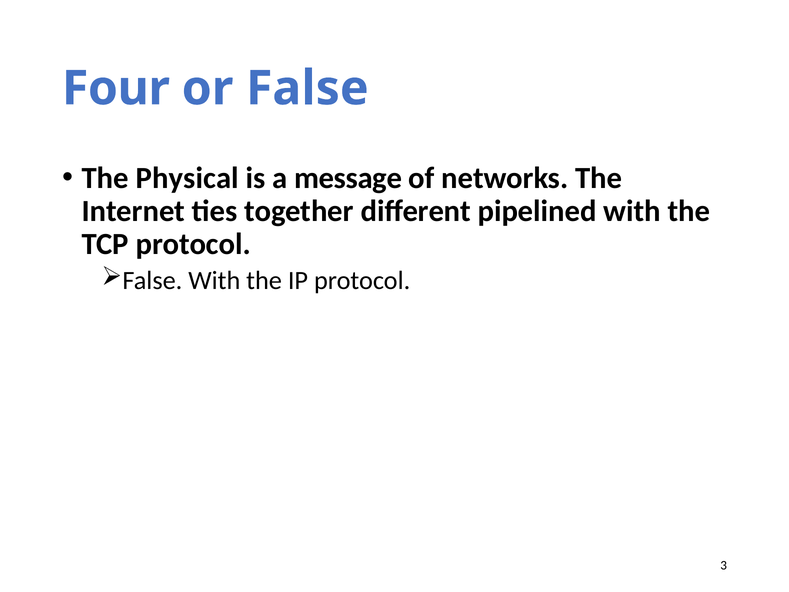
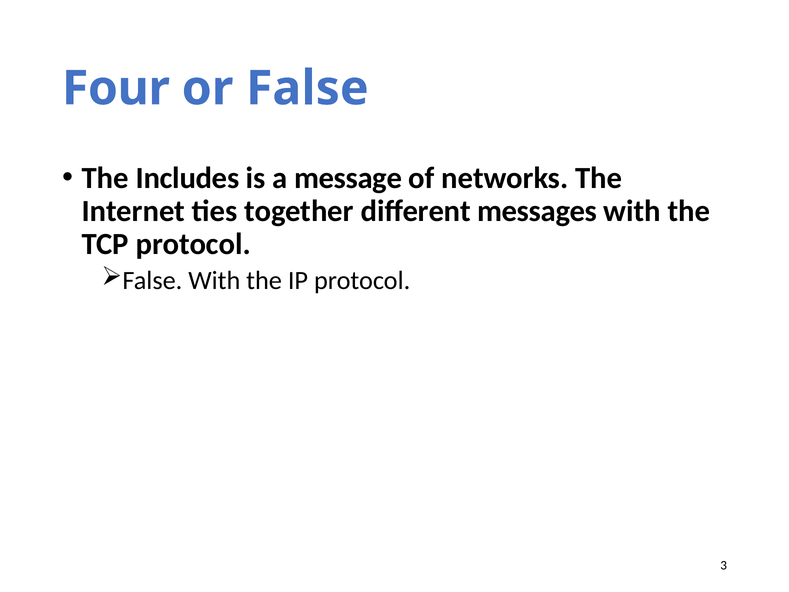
Physical: Physical -> Includes (187, 178)
pipelined: pipelined -> messages (537, 211)
